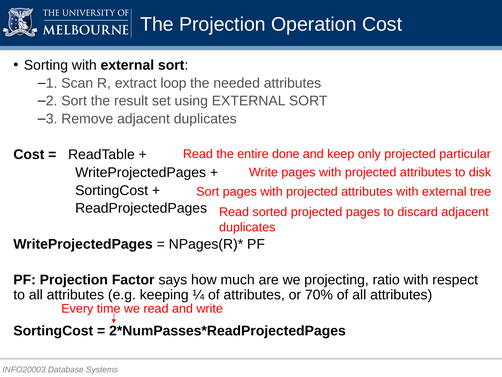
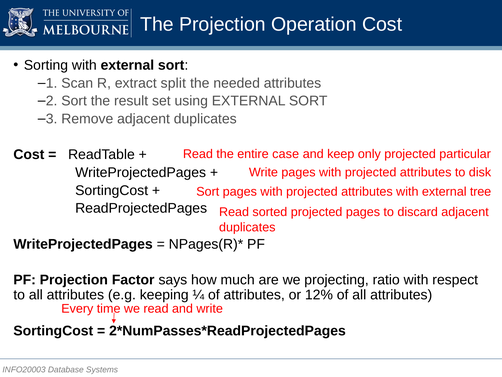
loop: loop -> split (173, 83)
done: done -> case (286, 154)
70%: 70% -> 12% (319, 295)
